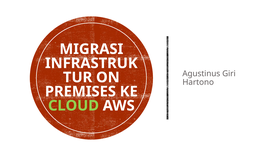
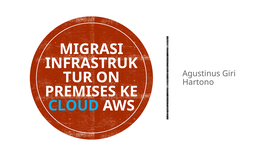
CLOUD colour: light green -> light blue (73, 106)
